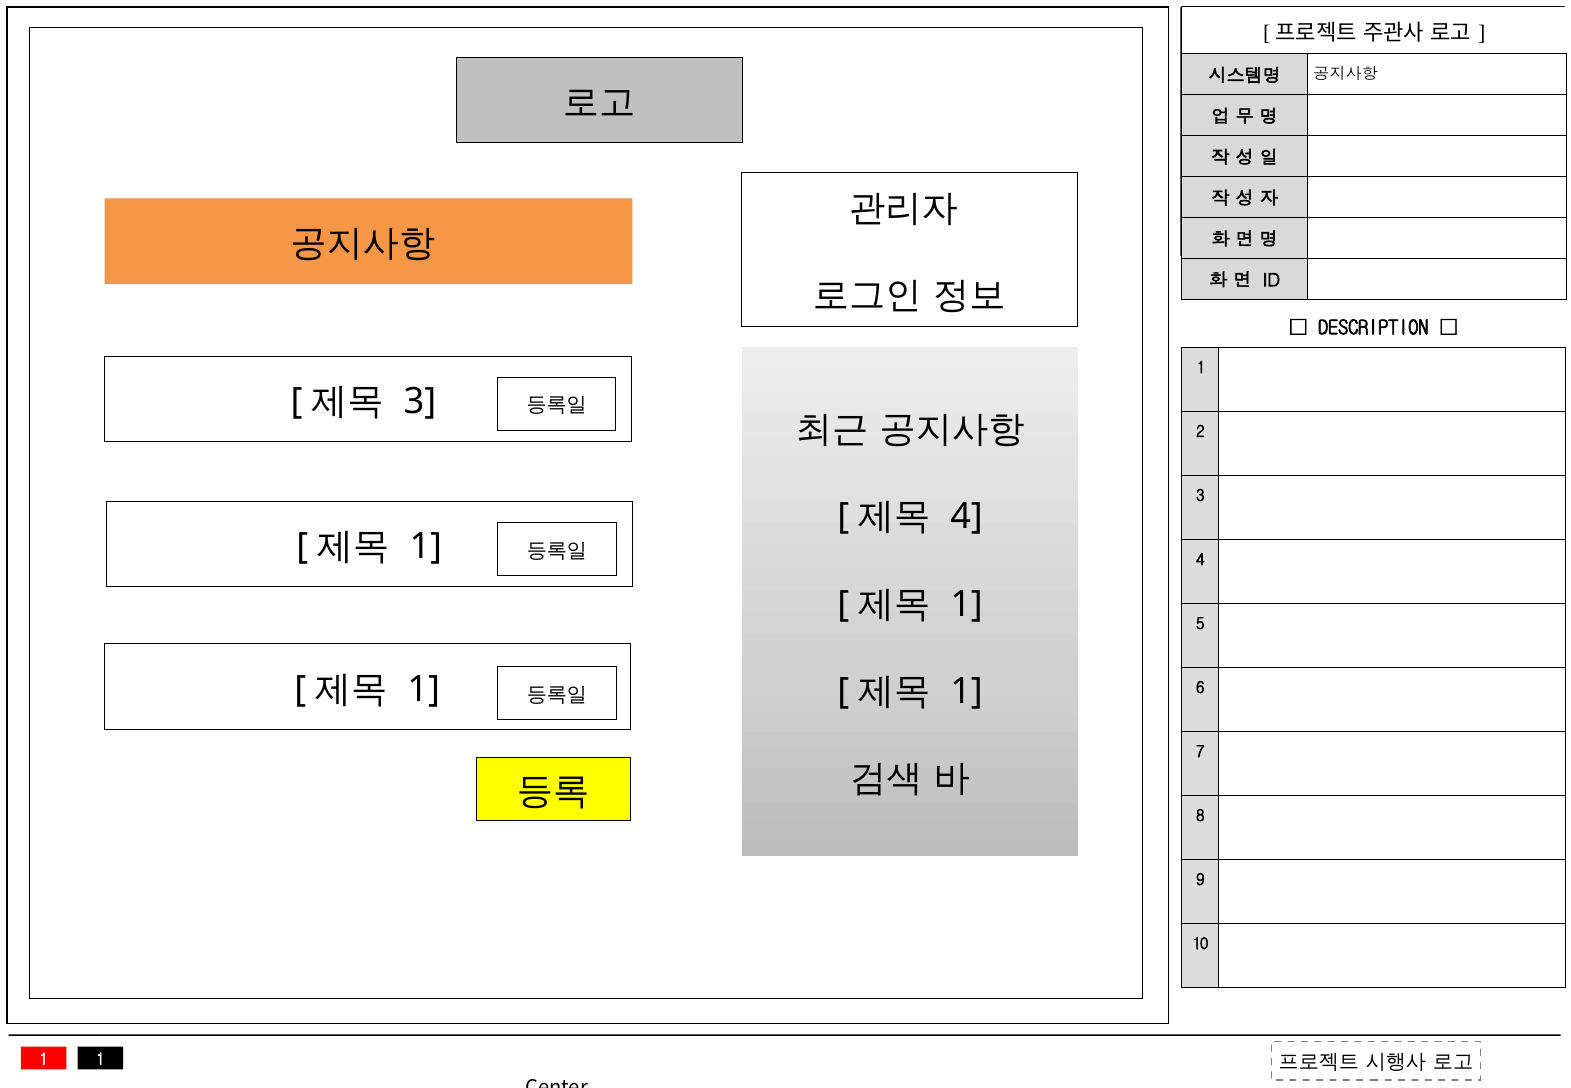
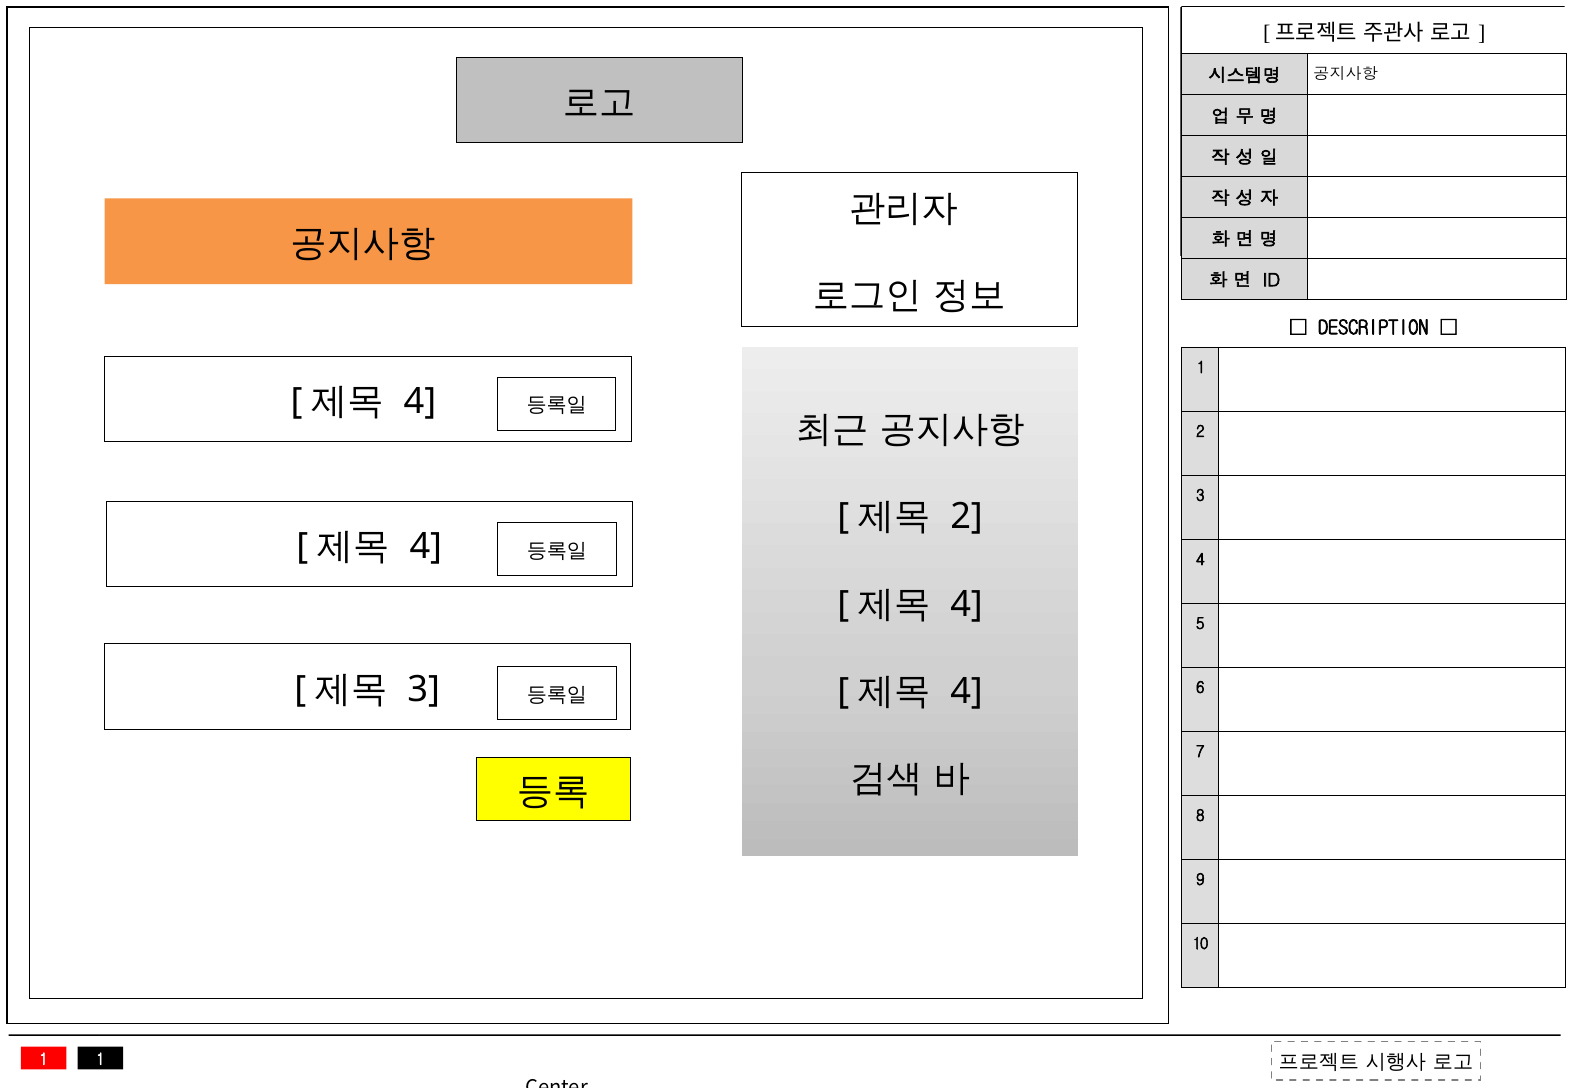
3: 3 -> 4 (420, 401)
4: 4 -> 2 (967, 517)
1: 1 -> 4 (426, 546)
1: 1 -> 4 (967, 604)
1: 1 -> 3 (424, 689)
1: 1 -> 4 (967, 691)
